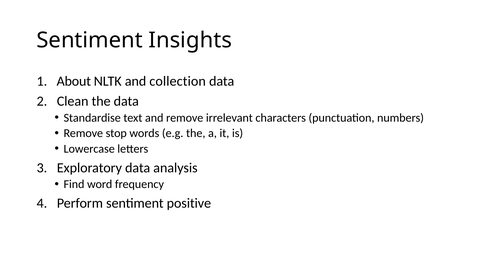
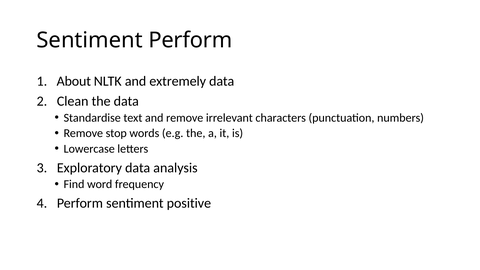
Sentiment Insights: Insights -> Perform (190, 40)
collection: collection -> extremely (178, 81)
